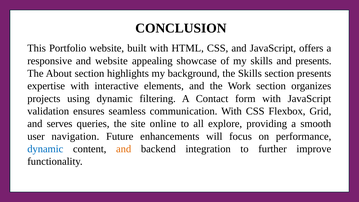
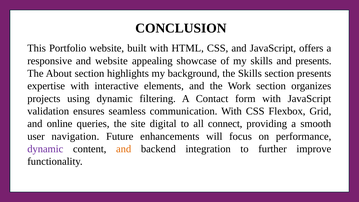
serves: serves -> online (60, 124)
online: online -> digital (163, 124)
explore: explore -> connect (225, 124)
dynamic colour: blue -> purple (45, 149)
